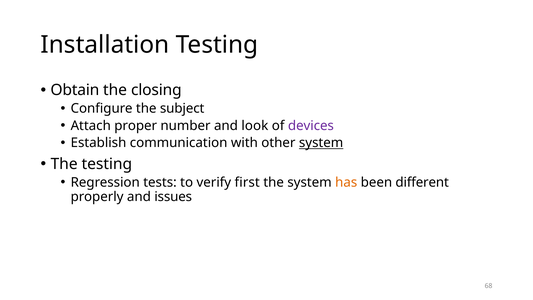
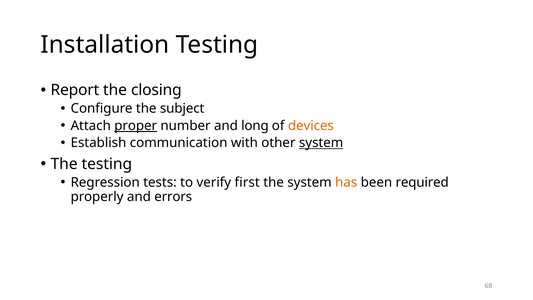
Obtain: Obtain -> Report (75, 90)
proper underline: none -> present (136, 126)
look: look -> long (255, 126)
devices colour: purple -> orange (311, 126)
different: different -> required (422, 182)
issues: issues -> errors (173, 197)
